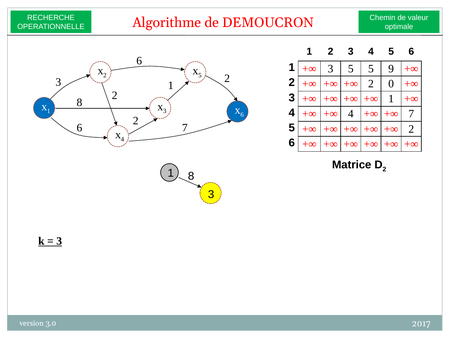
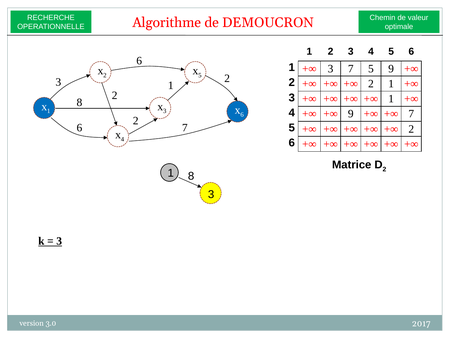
3 5: 5 -> 7 (351, 69)
0: 0 -> 1 (391, 84)
4: 4 -> 9 (351, 114)
